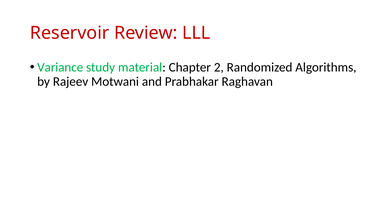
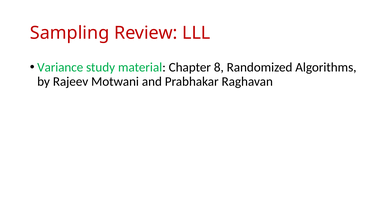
Reservoir: Reservoir -> Sampling (70, 33)
2: 2 -> 8 (219, 67)
